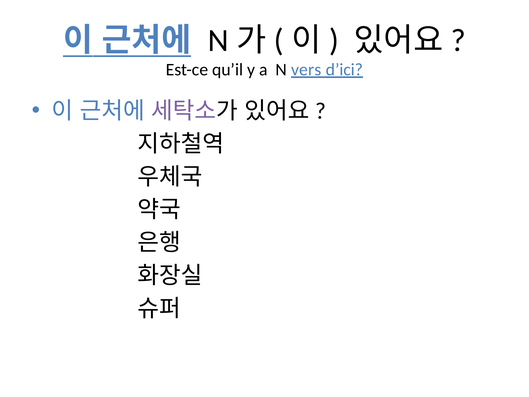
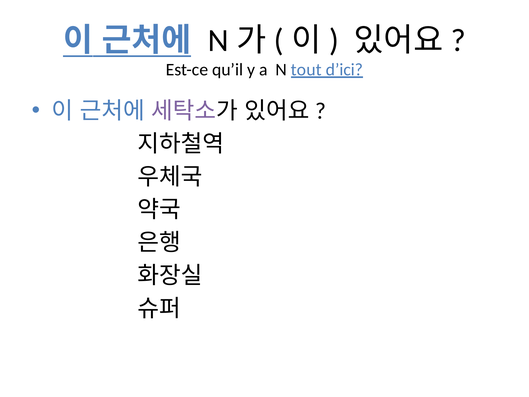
vers: vers -> tout (306, 70)
